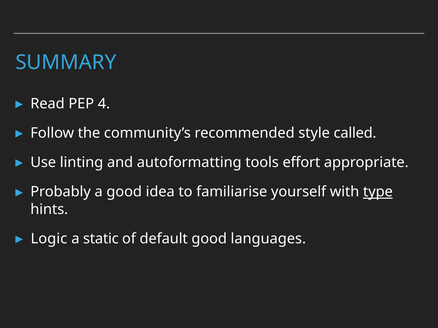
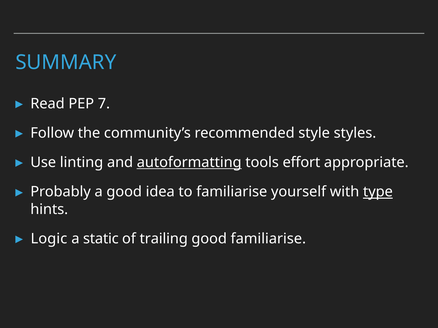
4: 4 -> 7 (104, 104)
called: called -> styles (355, 133)
autoformatting underline: none -> present (189, 163)
default: default -> trailing (164, 239)
good languages: languages -> familiarise (268, 239)
